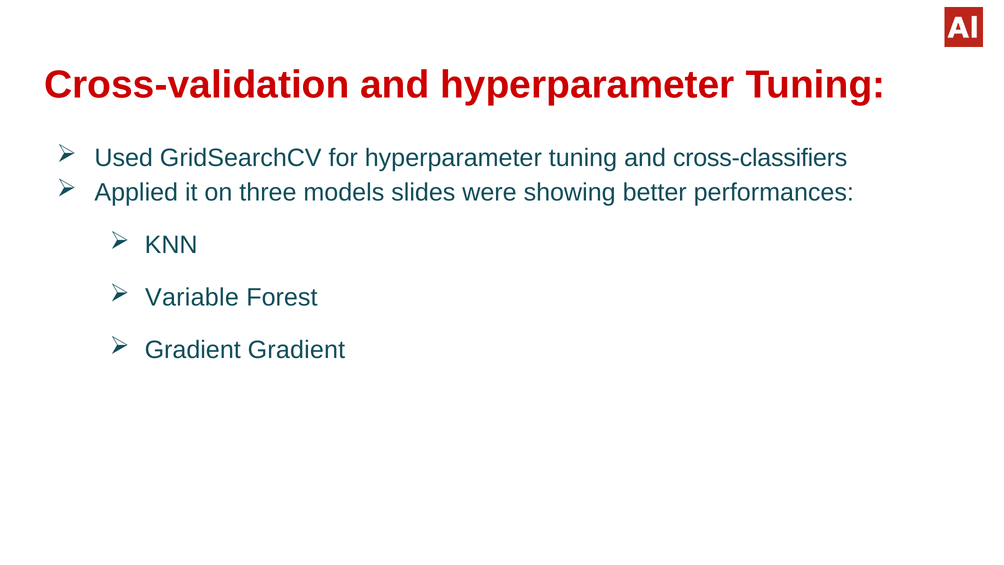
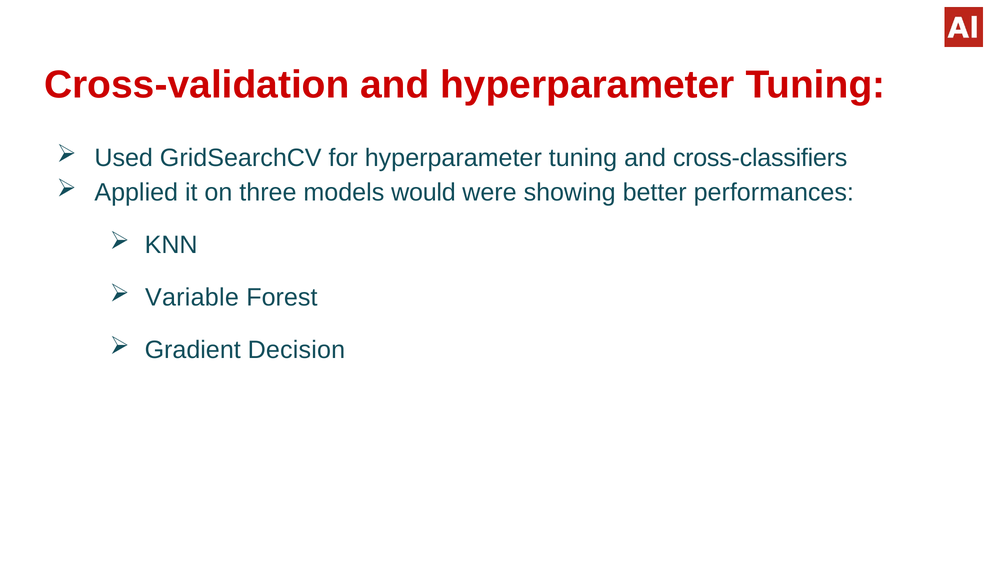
slides: slides -> would (423, 193)
Gradient Gradient: Gradient -> Decision (296, 350)
